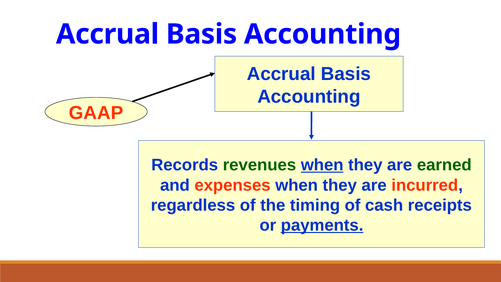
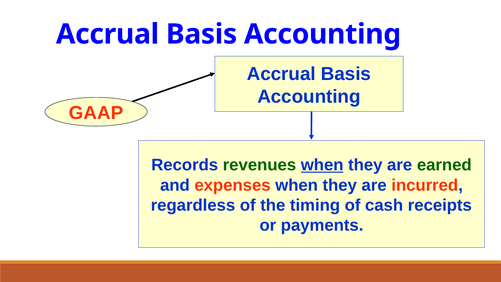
payments underline: present -> none (322, 225)
